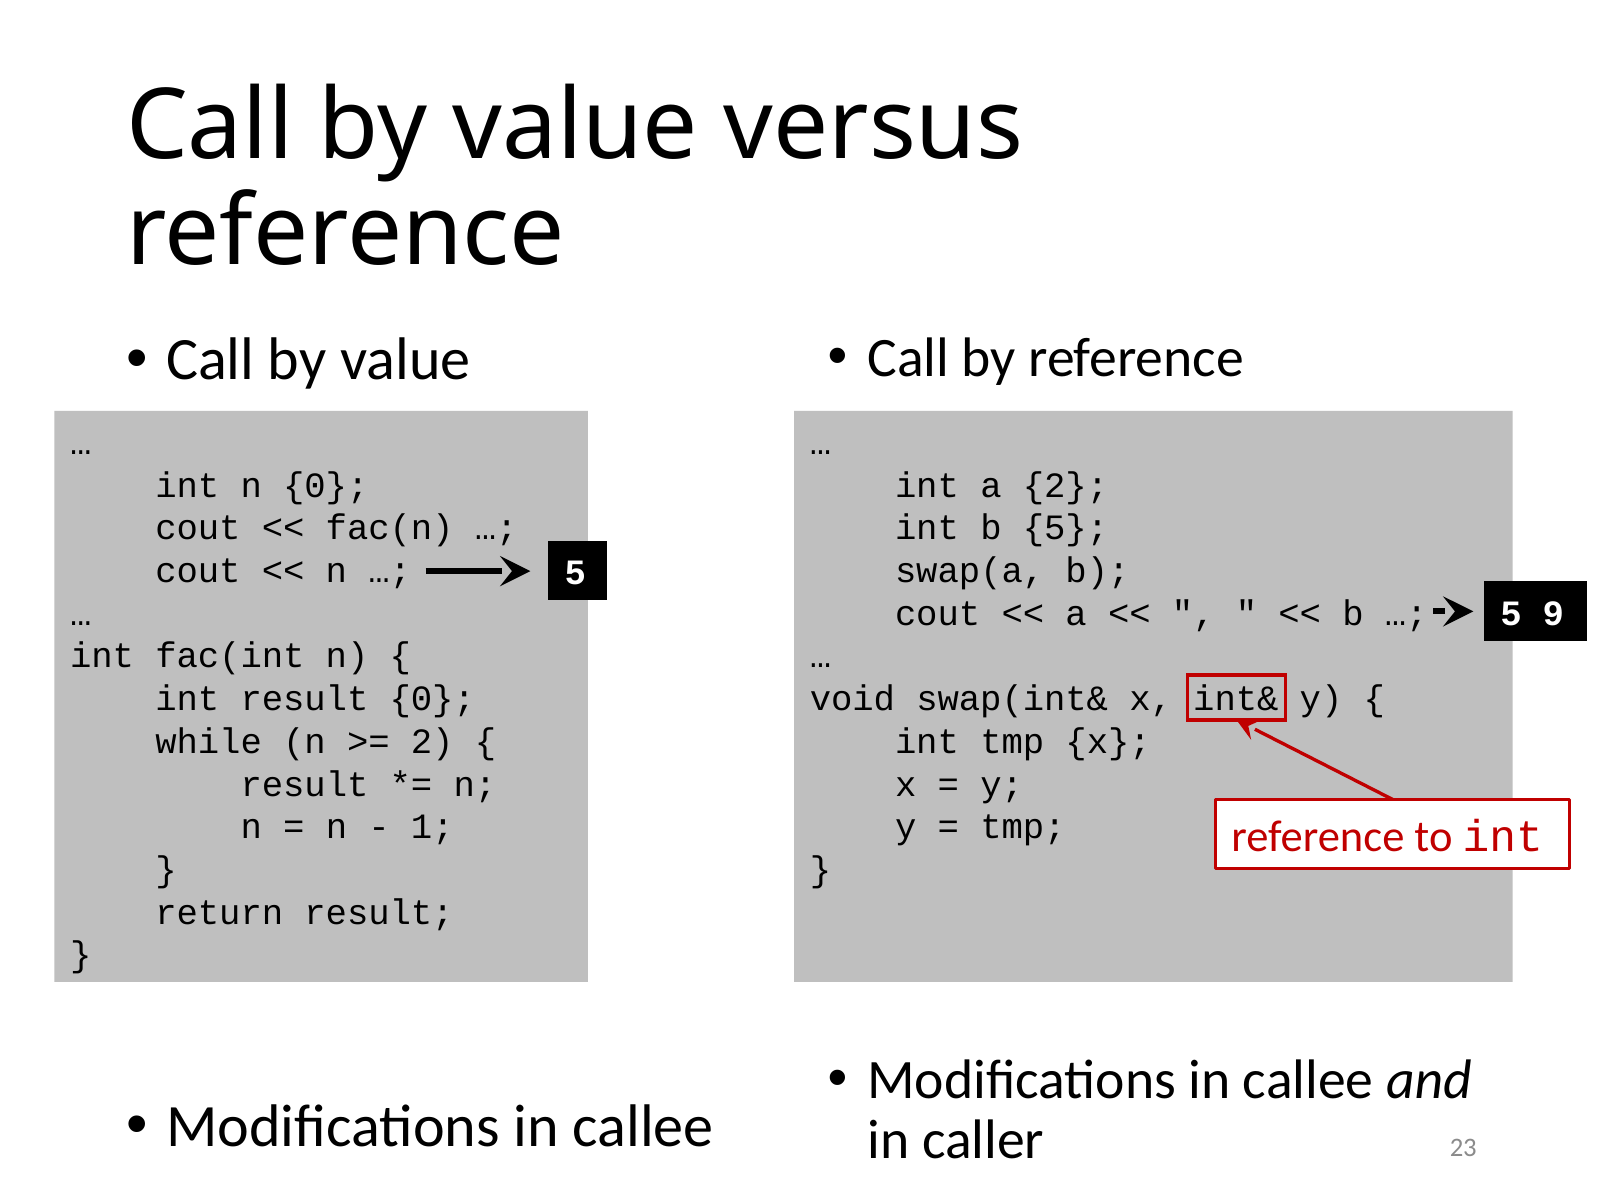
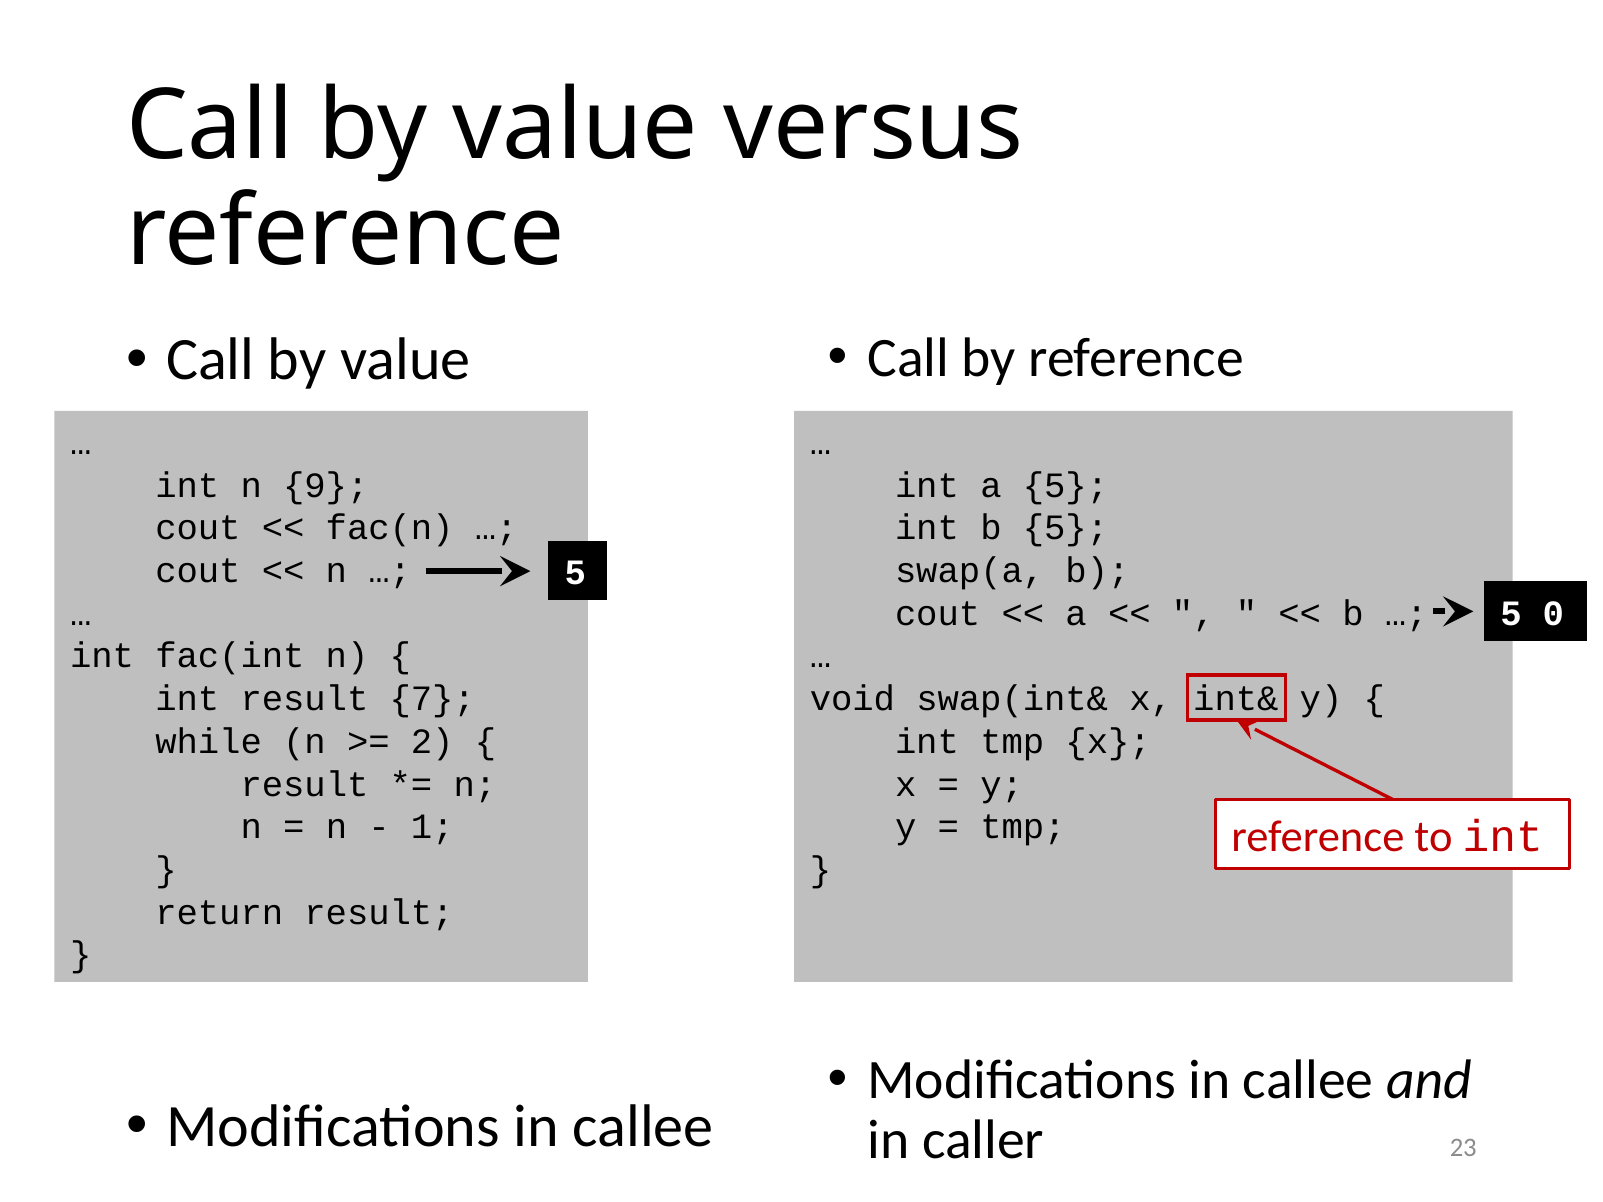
n 0: 0 -> 9 (326, 485)
a 2: 2 -> 5 (1065, 485)
9: 9 -> 0 (1553, 614)
result 0: 0 -> 7 (432, 699)
